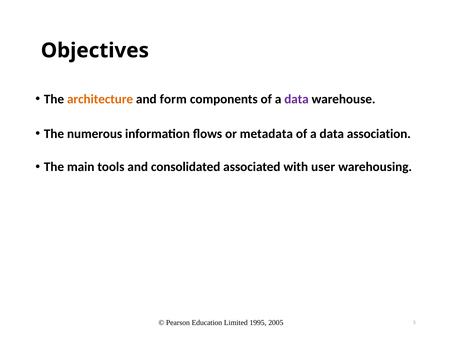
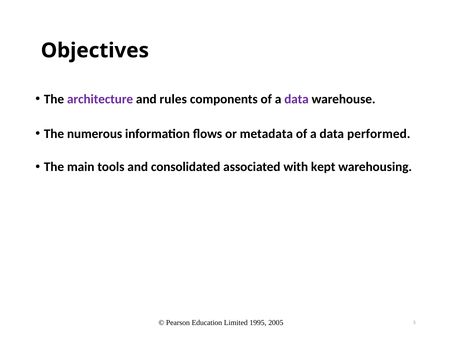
architecture colour: orange -> purple (100, 99)
form: form -> rules (173, 99)
association: association -> performed (379, 134)
user: user -> kept (323, 167)
